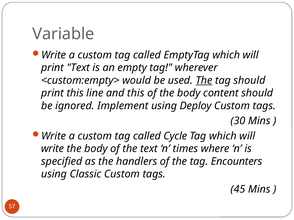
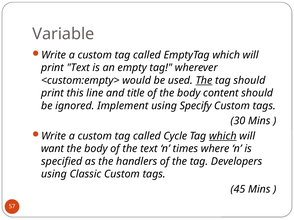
and this: this -> title (136, 93)
Deploy: Deploy -> Specify (196, 106)
which underline: none -> present (223, 136)
write: write -> want (53, 149)
Encounters: Encounters -> Developers (237, 162)
